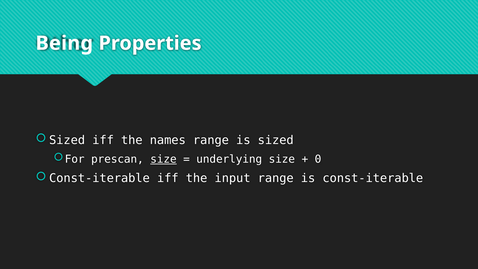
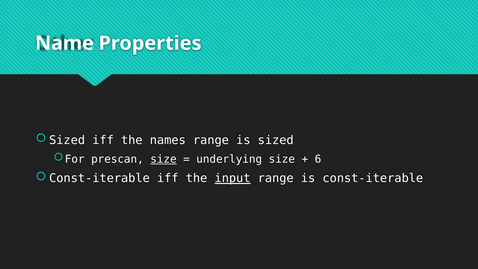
Being: Being -> Name (64, 43)
0: 0 -> 6 (318, 159)
input underline: none -> present (233, 178)
